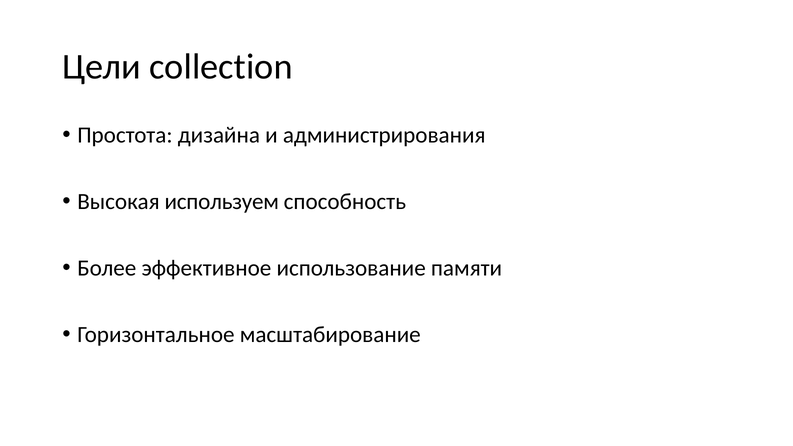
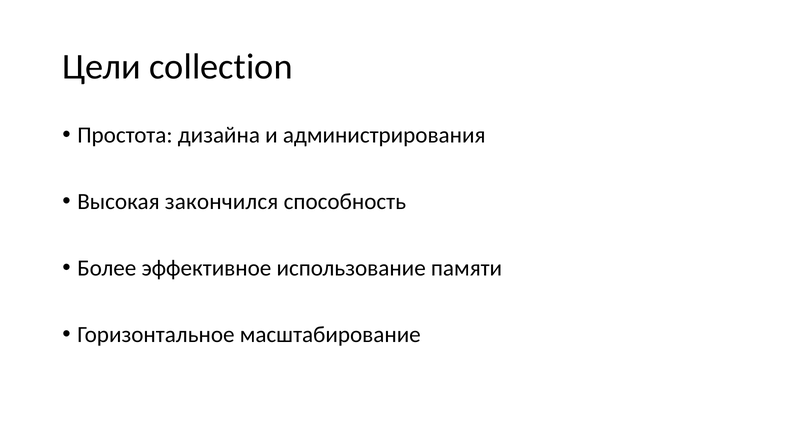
используем: используем -> закончился (222, 202)
